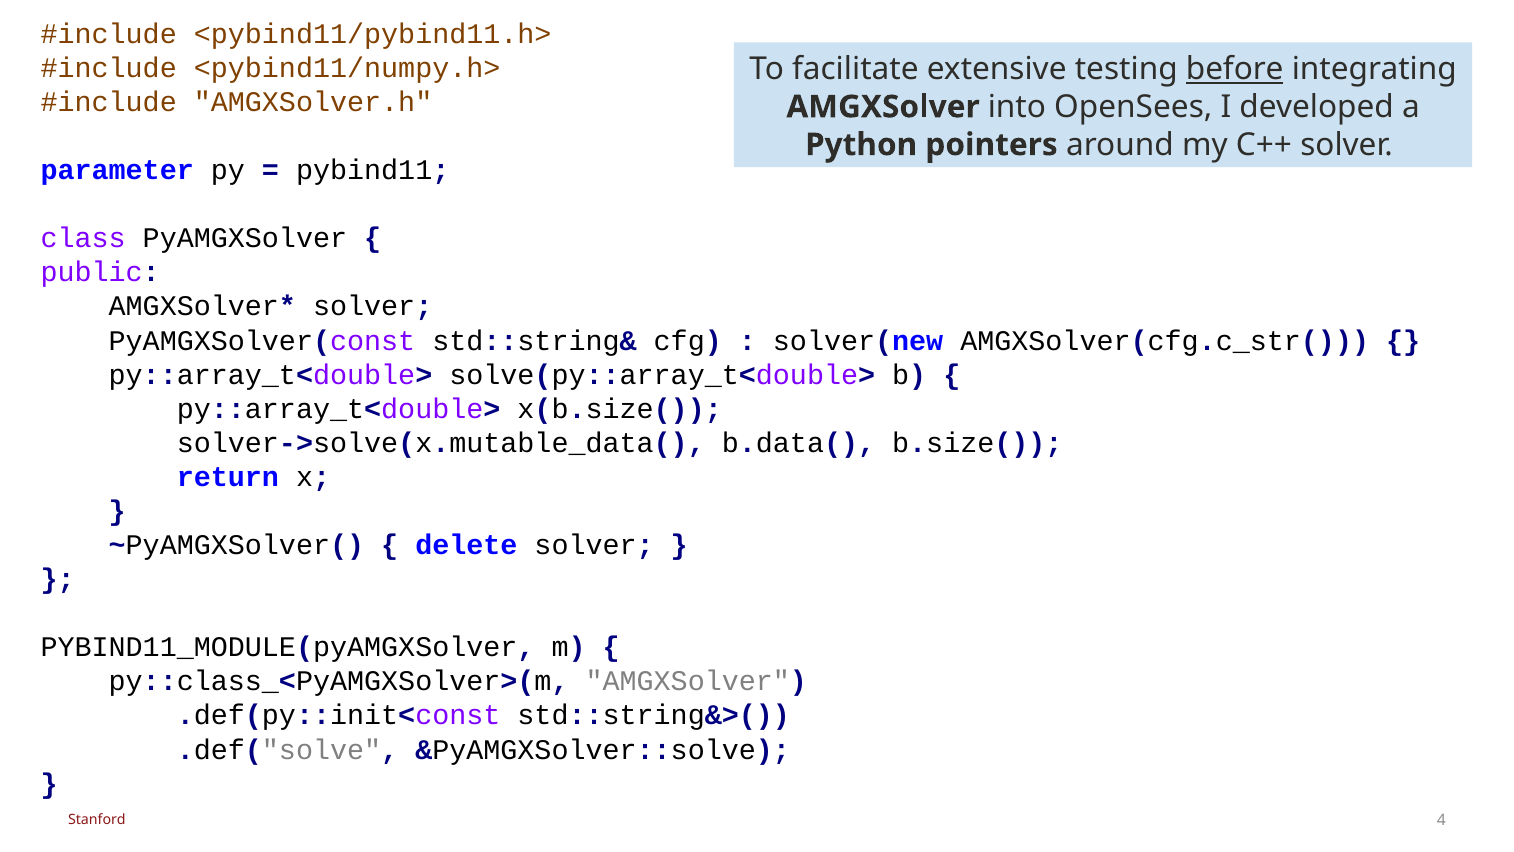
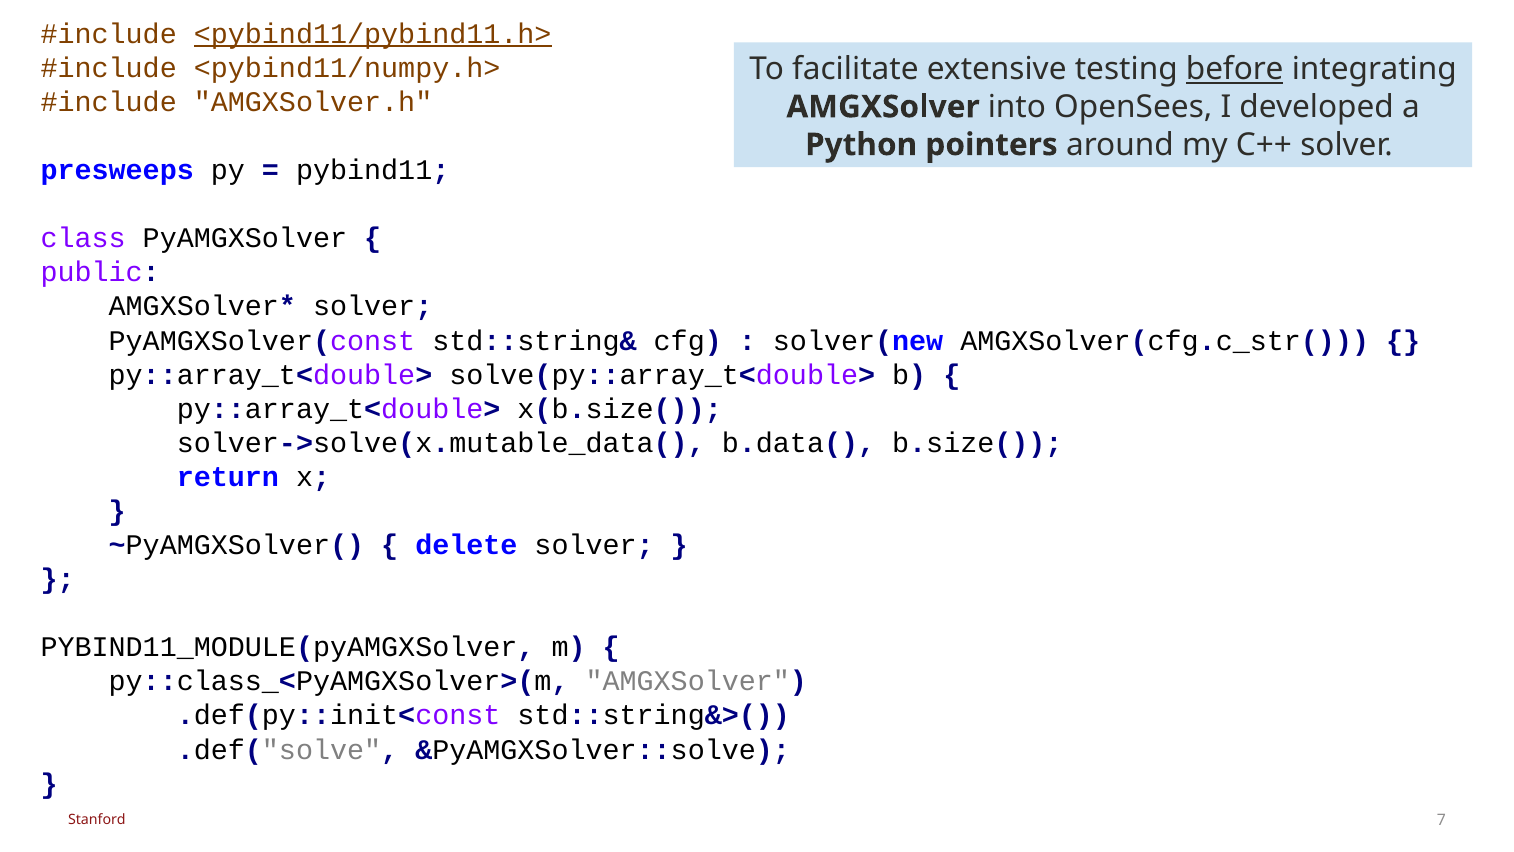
<pybind11/pybind11.h> underline: none -> present (373, 34)
parameter: parameter -> presweeps (117, 170)
4: 4 -> 7 (1441, 820)
